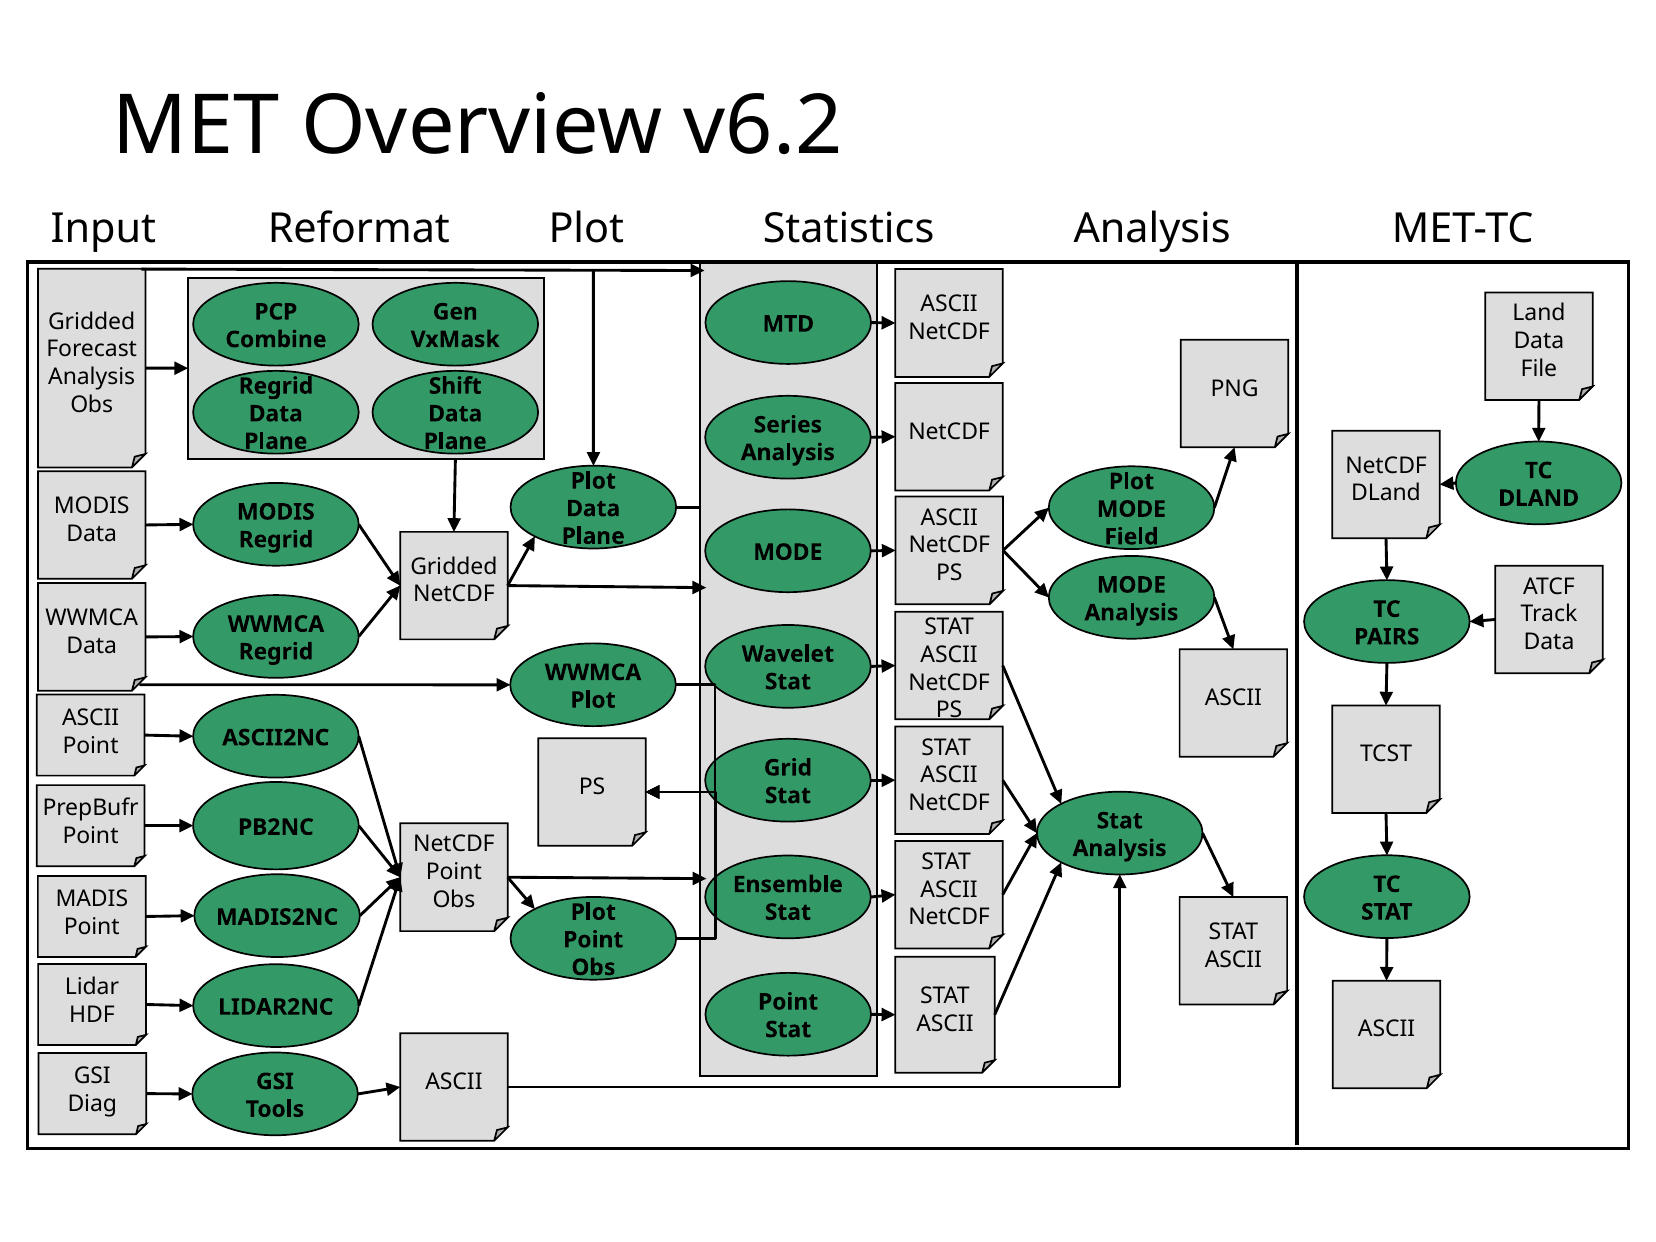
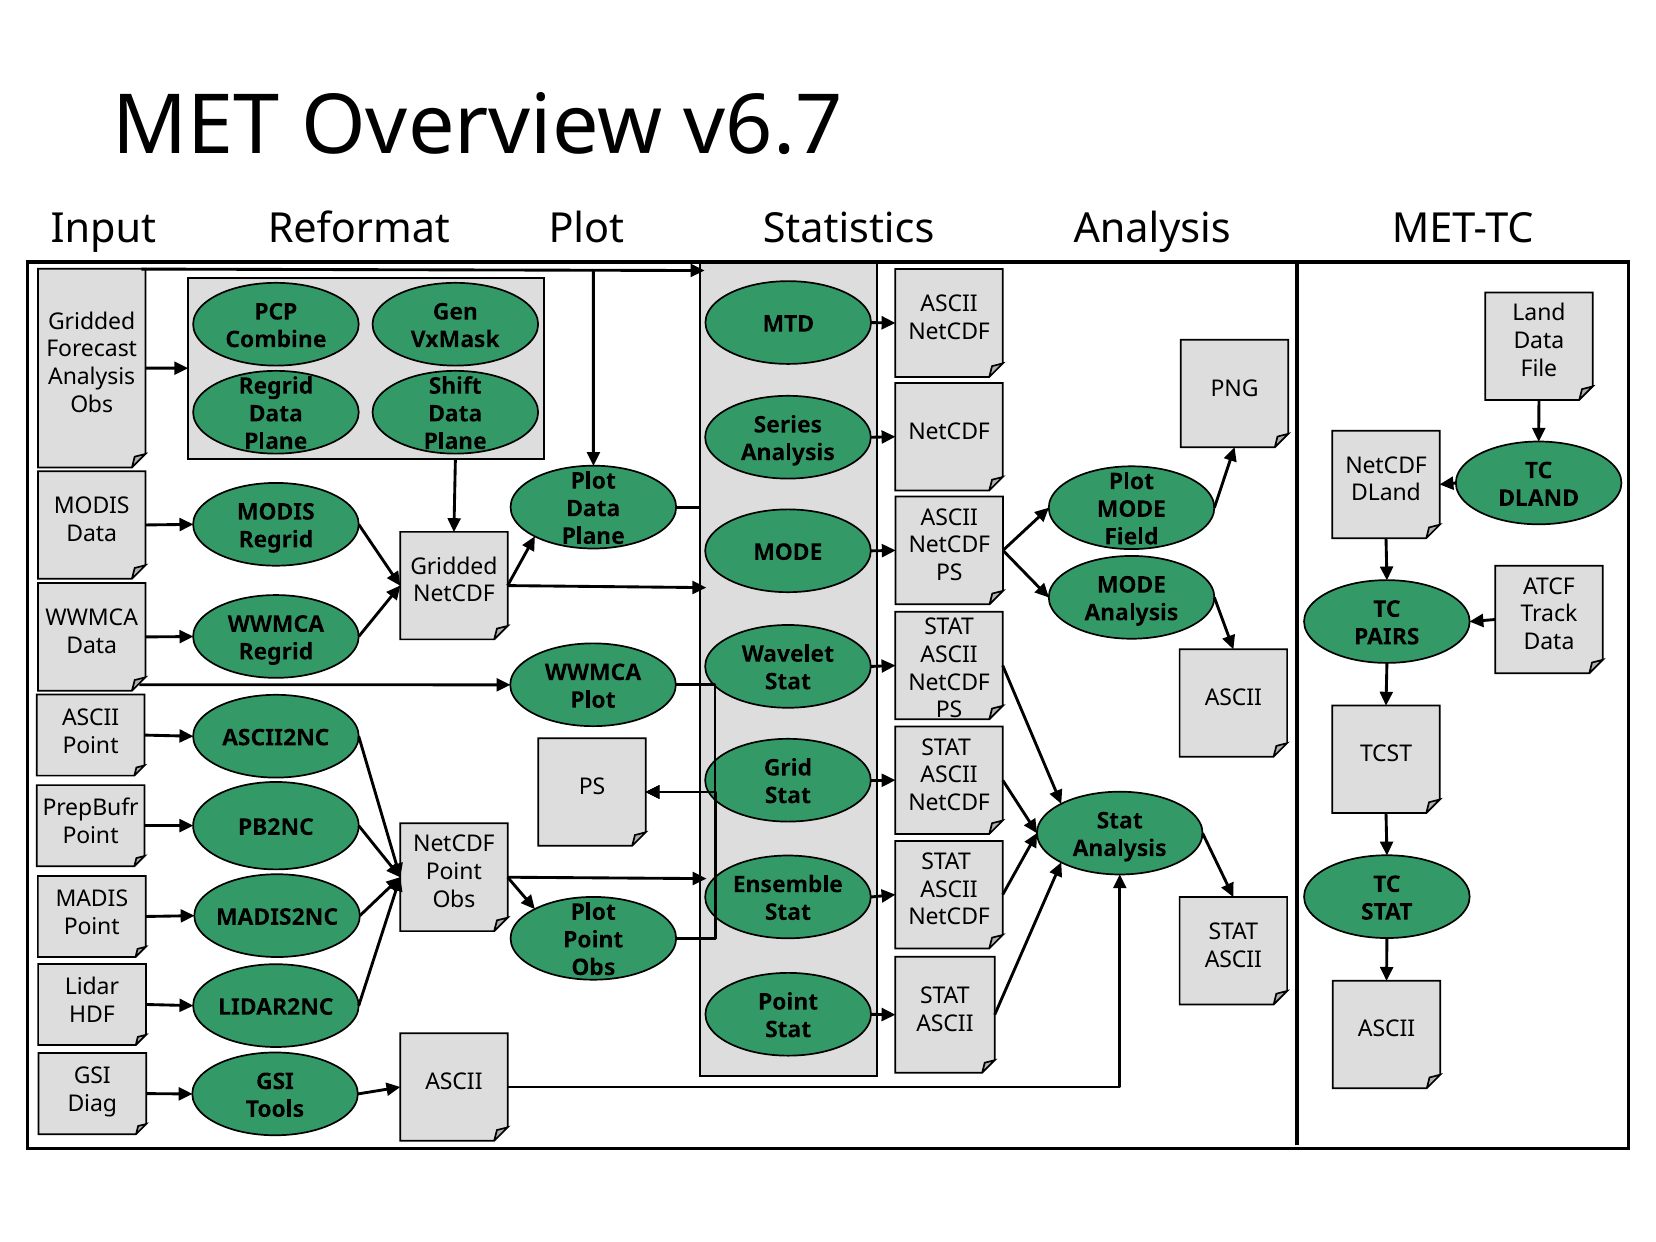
v6.2: v6.2 -> v6.7 (763, 127)
